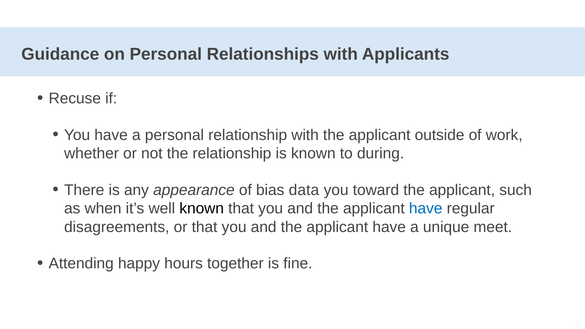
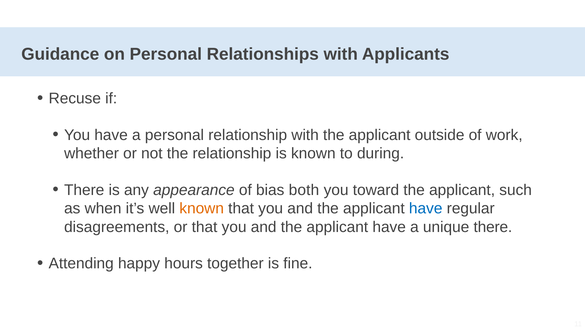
data: data -> both (304, 190)
known colour: black -> orange (202, 209)
unique meet: meet -> there (493, 227)
